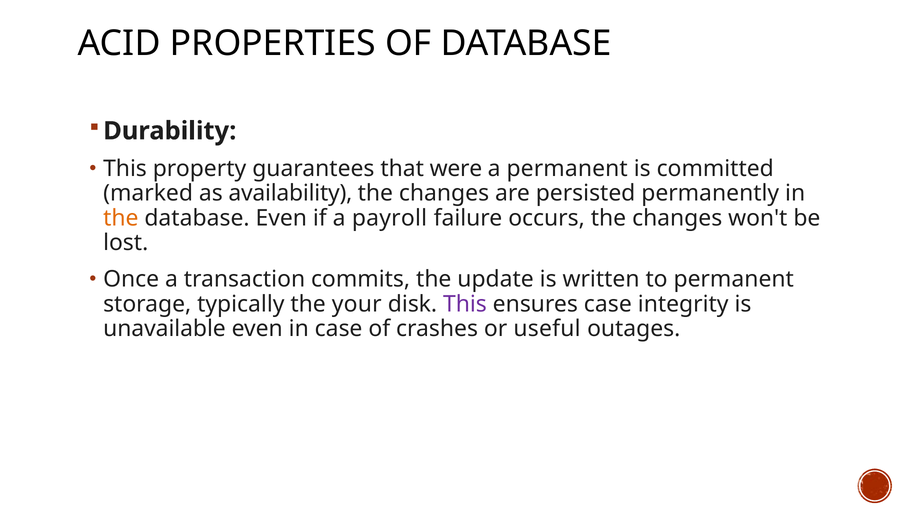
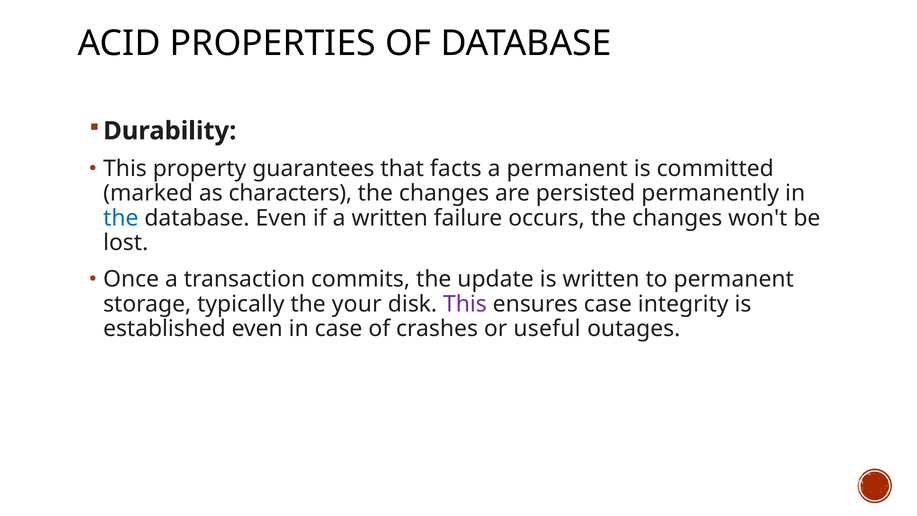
were: were -> facts (456, 169)
availability: availability -> characters (290, 193)
the colour: orange -> blue (121, 218)
a payroll: payroll -> written (390, 218)
unavailable: unavailable -> established (164, 329)
